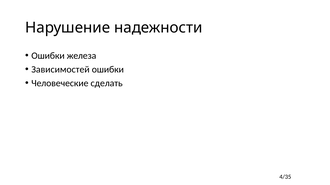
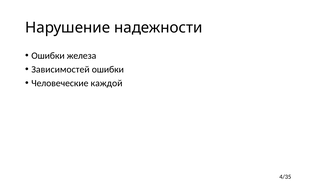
сделать: сделать -> каждой (107, 83)
